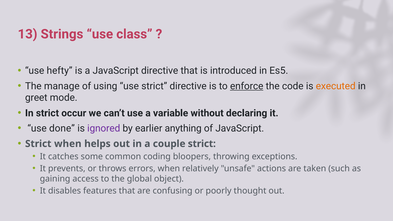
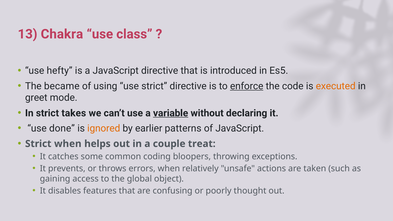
Strings: Strings -> Chakra (62, 34)
manage: manage -> became (62, 86)
occur: occur -> takes (74, 113)
variable underline: none -> present (171, 113)
ignored colour: purple -> orange (104, 128)
anything: anything -> patterns (183, 128)
couple strict: strict -> treat (202, 144)
